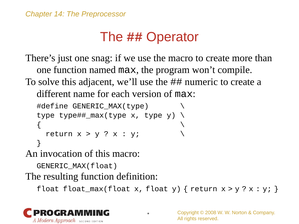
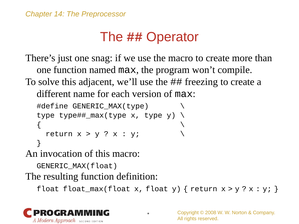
numeric: numeric -> freezing (201, 82)
